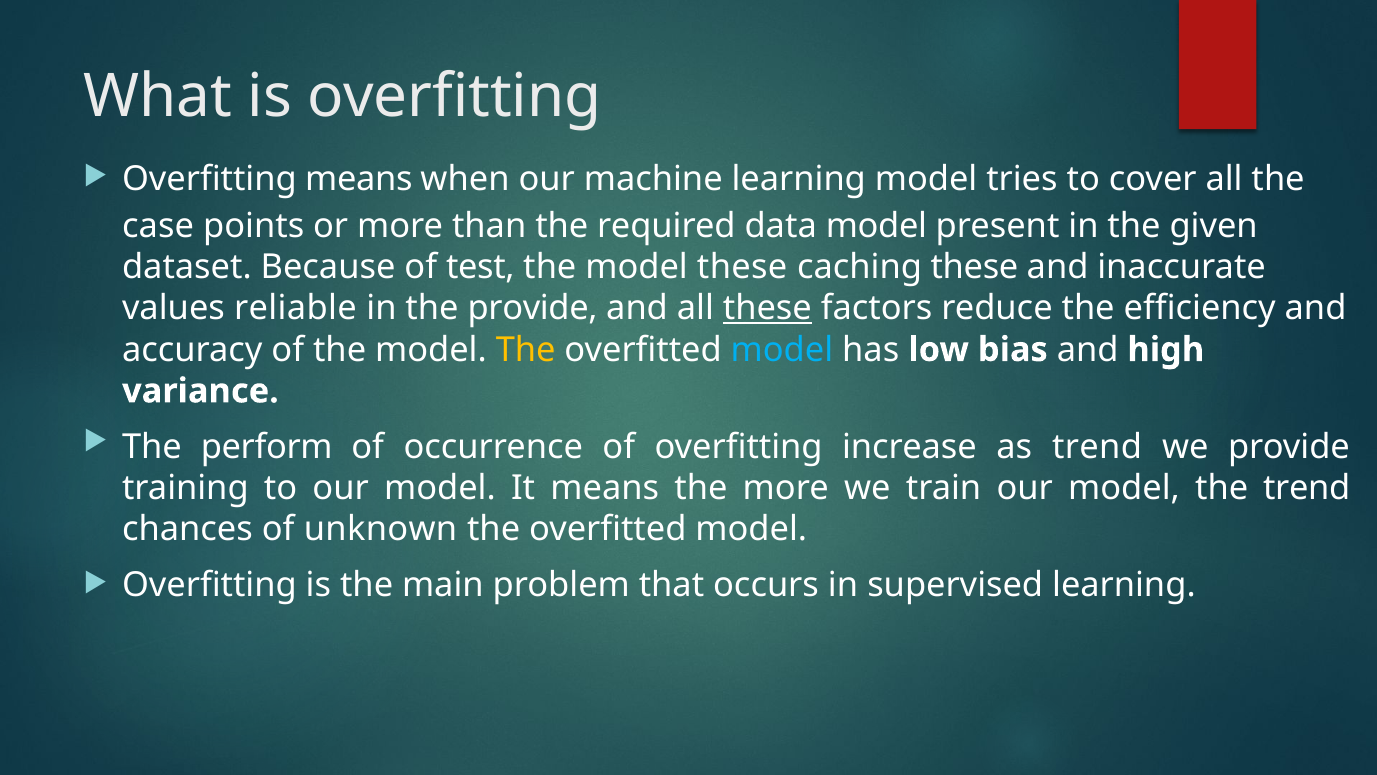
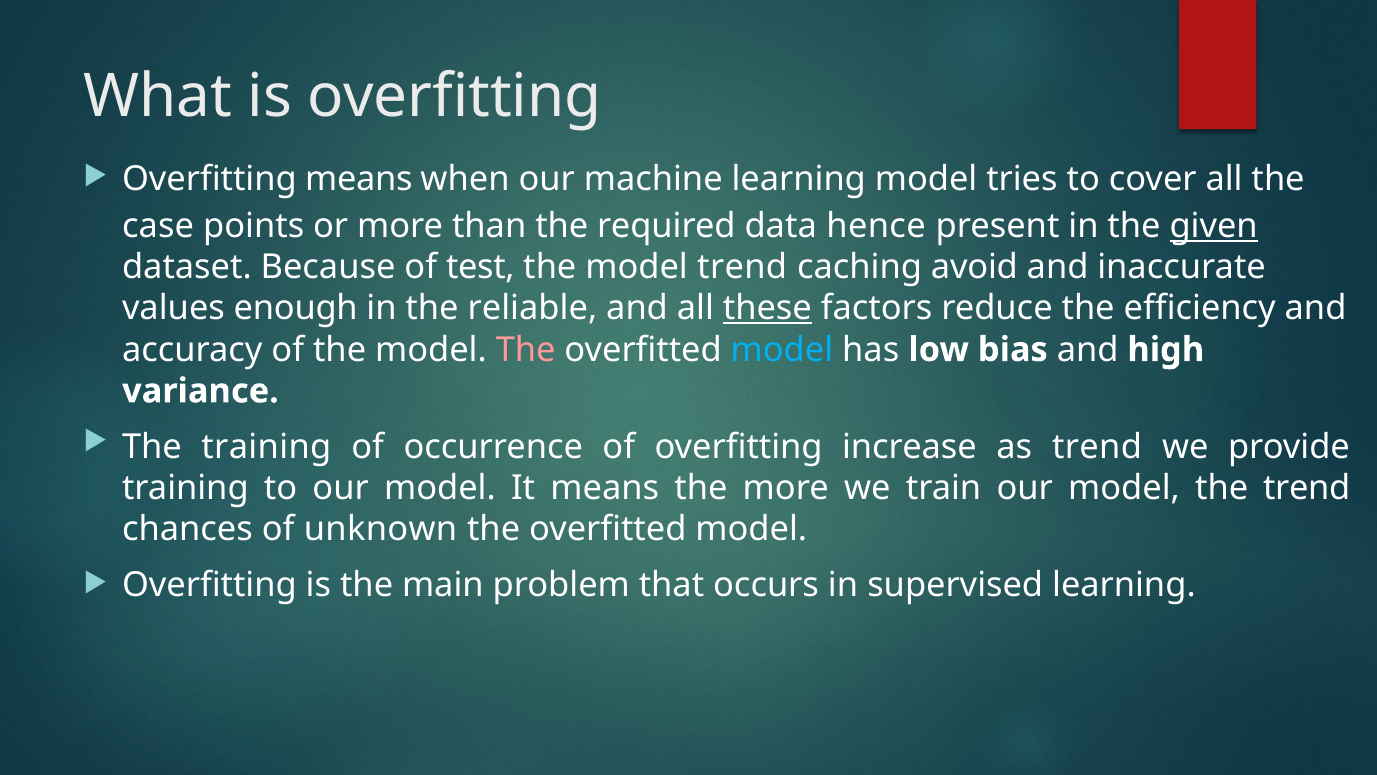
data model: model -> hence (876, 226)
given underline: none -> present (1214, 226)
model these: these -> trend (742, 267)
caching these: these -> avoid (974, 267)
reliable: reliable -> enough (296, 308)
the provide: provide -> reliable (532, 308)
The colour: yellow -> pink (526, 350)
The perform: perform -> training (266, 446)
